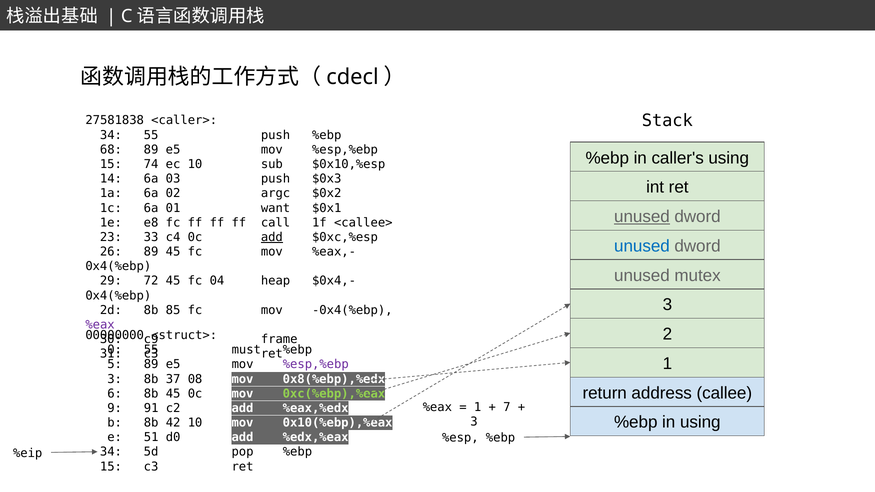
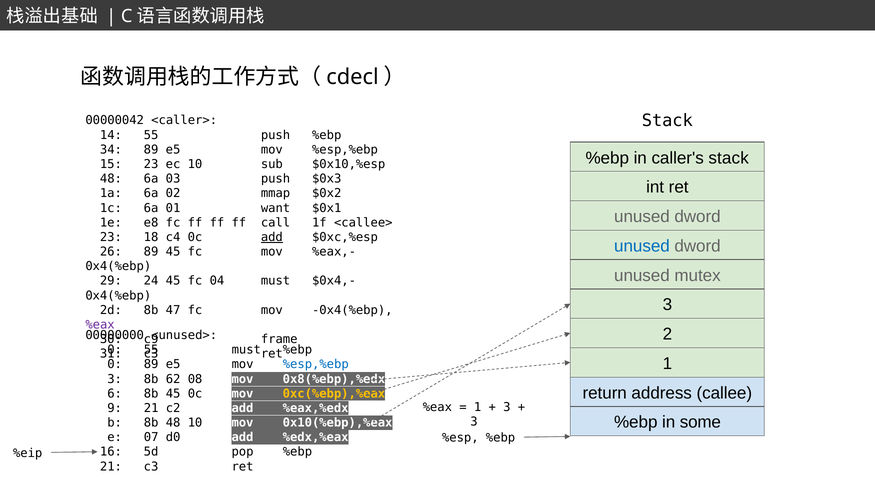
27581838: 27581838 -> 00000042 (115, 120)
34: 34 -> 14 (111, 135)
68: 68 -> 34 (111, 150)
caller's using: using -> stack (729, 158)
15 74: 74 -> 23 (151, 164)
14: 14 -> 48 (111, 179)
argc: argc -> mmap (276, 193)
unused underline: present -> none (642, 217)
33: 33 -> 18 (151, 237)
72: 72 -> 24 (151, 281)
04 heap: heap -> must (276, 281)
85: 85 -> 47 (173, 310)
<struct>: <struct> -> <unused> (184, 335)
5: 5 -> 0 (115, 365)
%esp,%ebp colour: purple -> blue (316, 365)
37: 37 -> 62 (173, 379)
0xc(%ebp),%eax colour: light green -> yellow (334, 394)
7: 7 -> 3 (507, 407)
9 91: 91 -> 21 (151, 408)
in using: using -> some (700, 423)
8b 42: 42 -> 48 (173, 423)
51: 51 -> 07 (151, 438)
34: 34 -> 16 (111, 452)
15: 15 -> 21 (111, 467)
